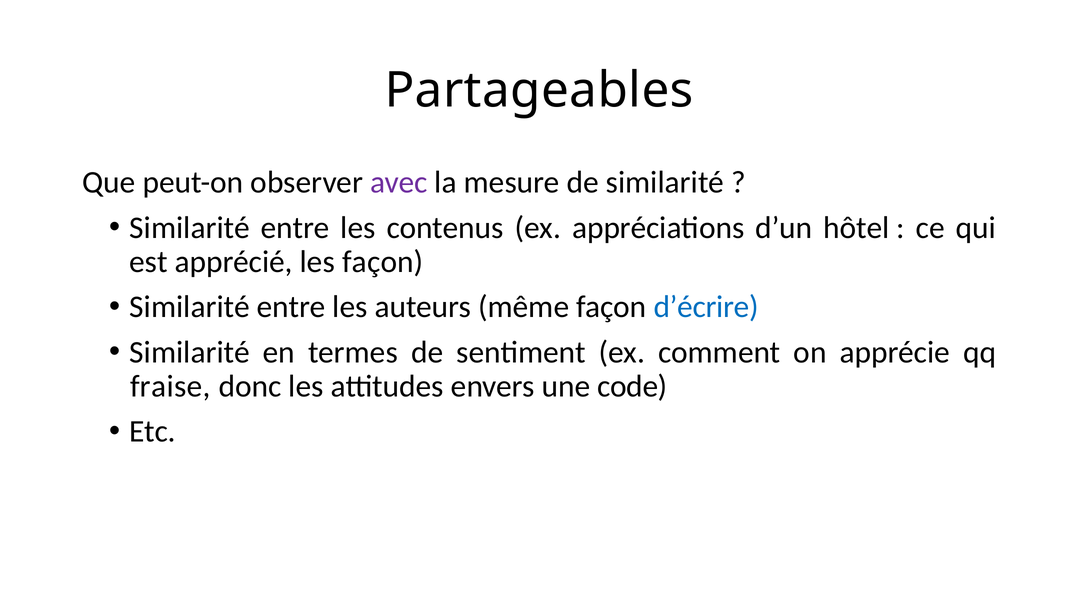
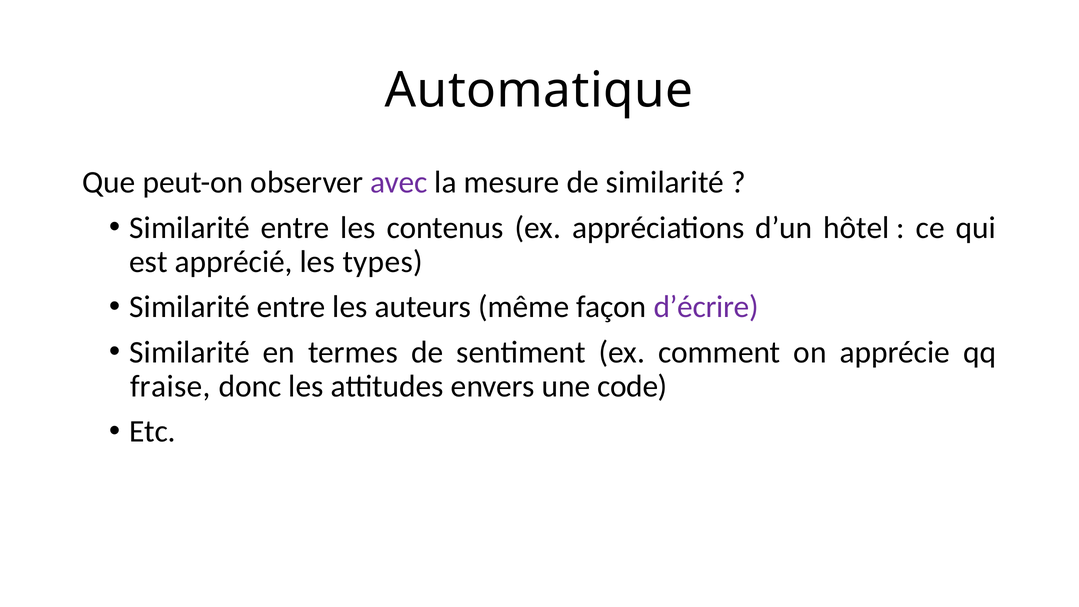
Partageables: Partageables -> Automatique (539, 91)
les façon: façon -> types (383, 262)
d’écrire colour: blue -> purple (706, 307)
